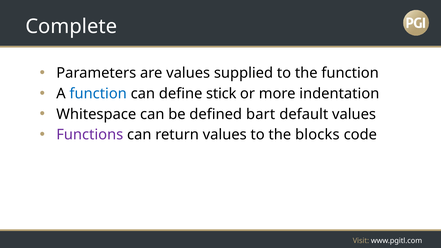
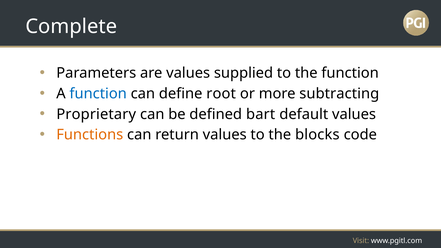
stick: stick -> root (221, 94)
indentation: indentation -> subtracting (339, 94)
Whitespace: Whitespace -> Proprietary (96, 114)
Functions colour: purple -> orange (90, 135)
